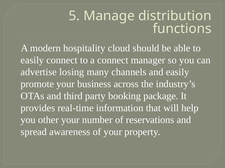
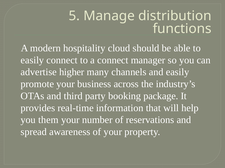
losing: losing -> higher (72, 72)
other: other -> them (48, 120)
